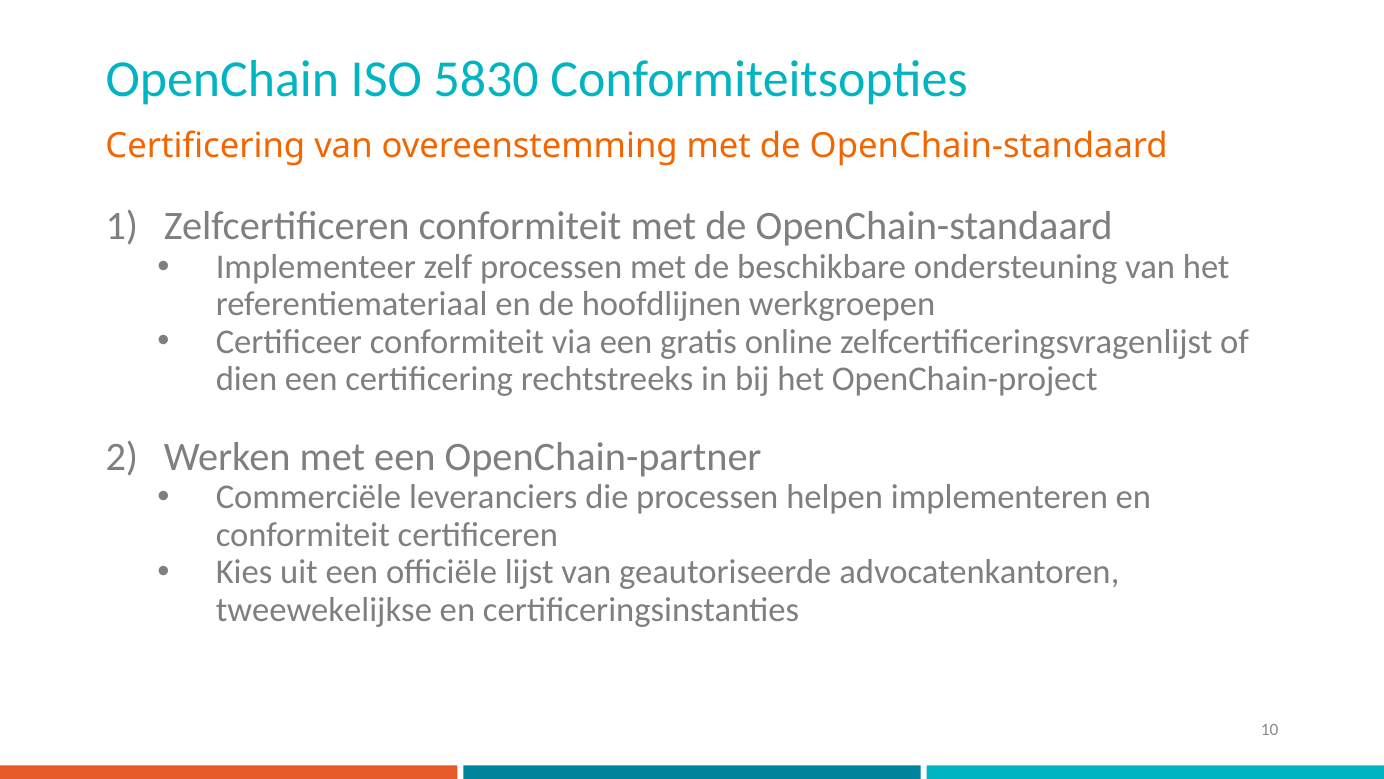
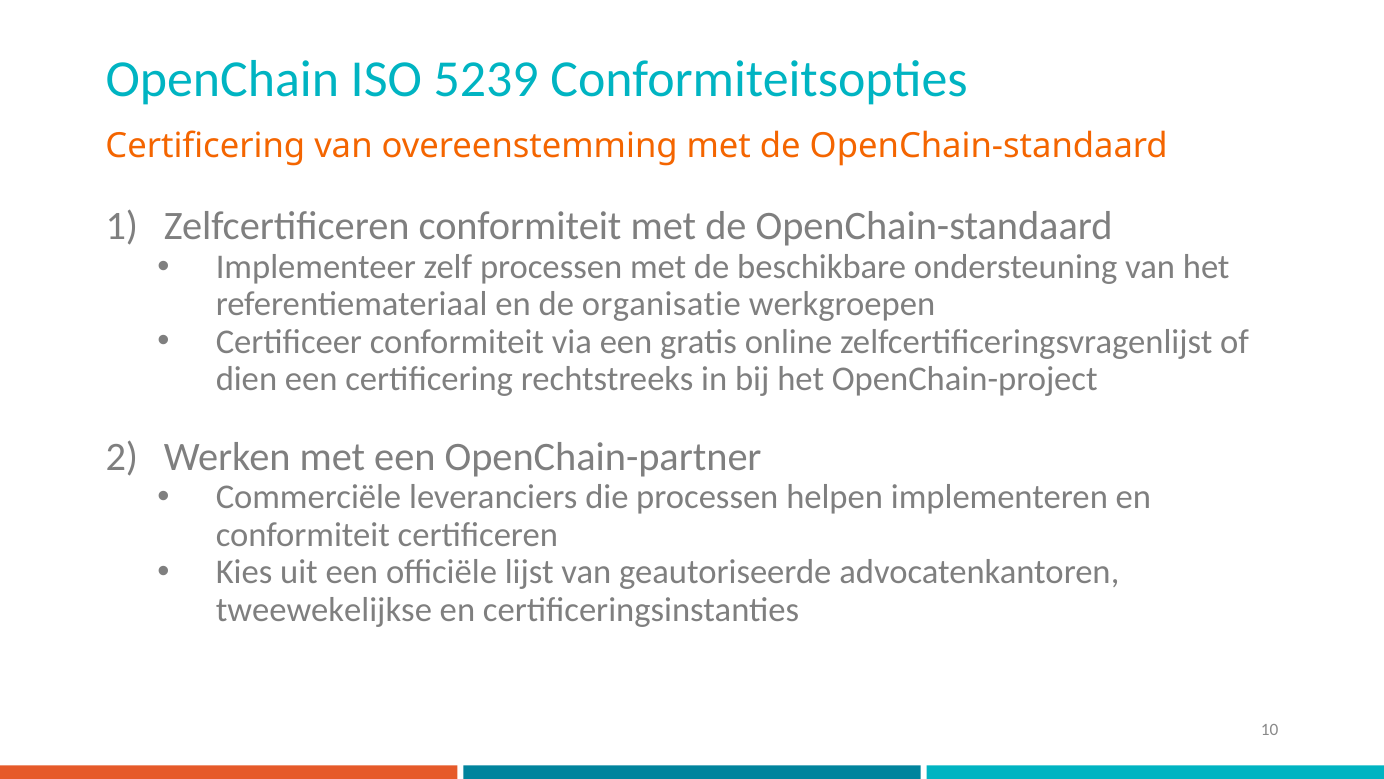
5830: 5830 -> 5239 (486, 80)
hoofdlijnen: hoofdlijnen -> organisatie (661, 304)
